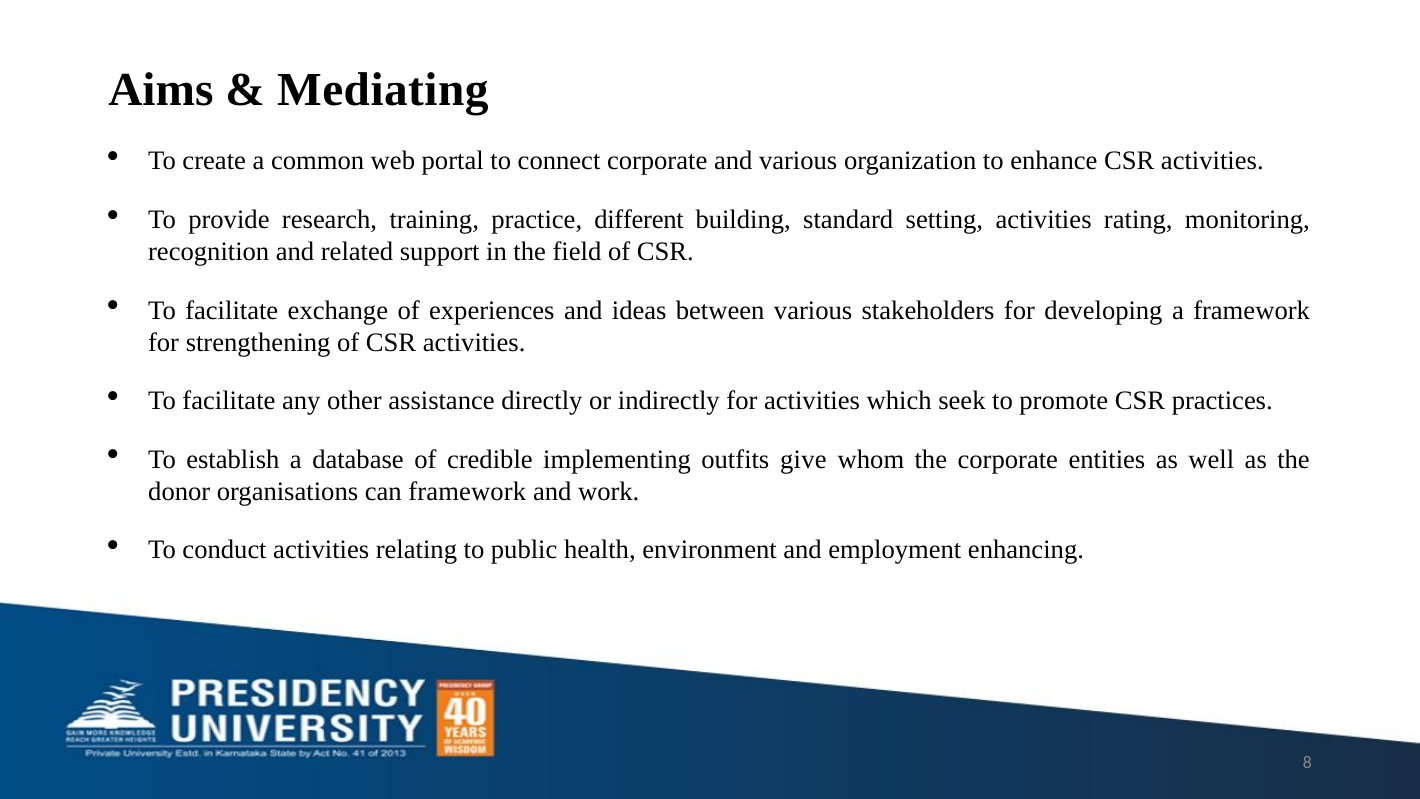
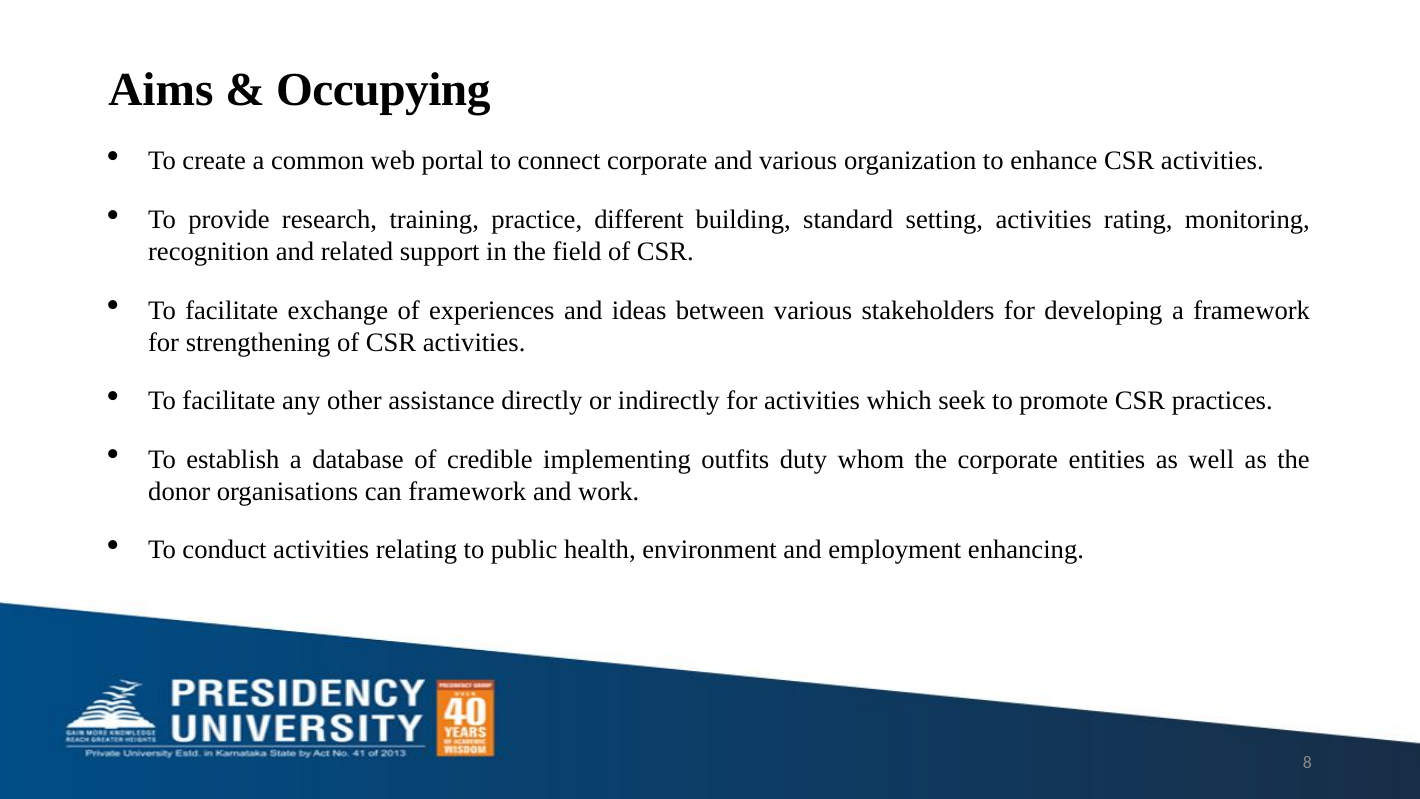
Mediating: Mediating -> Occupying (383, 90)
give: give -> duty (804, 459)
